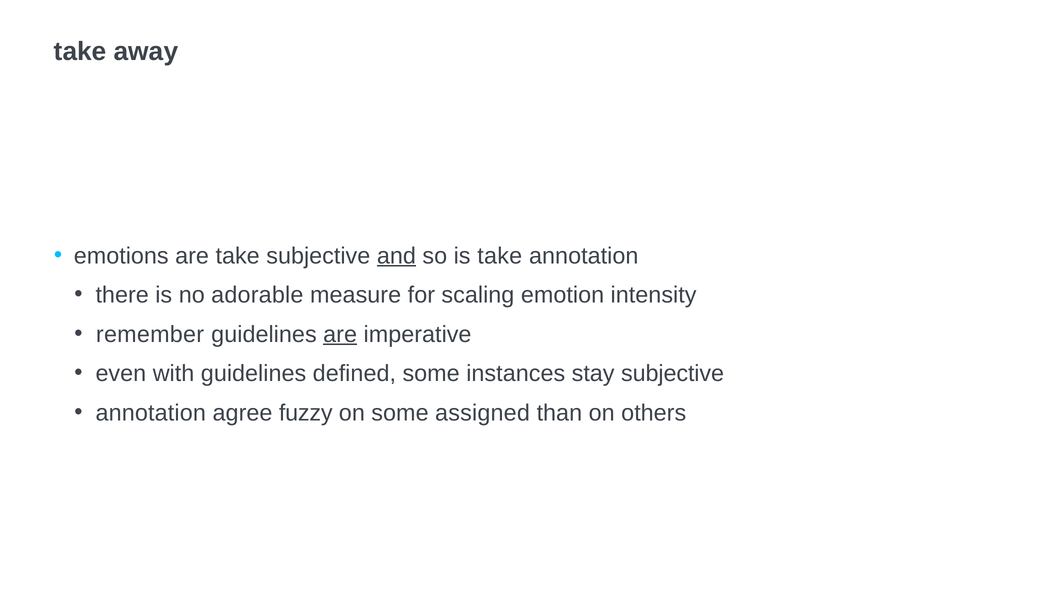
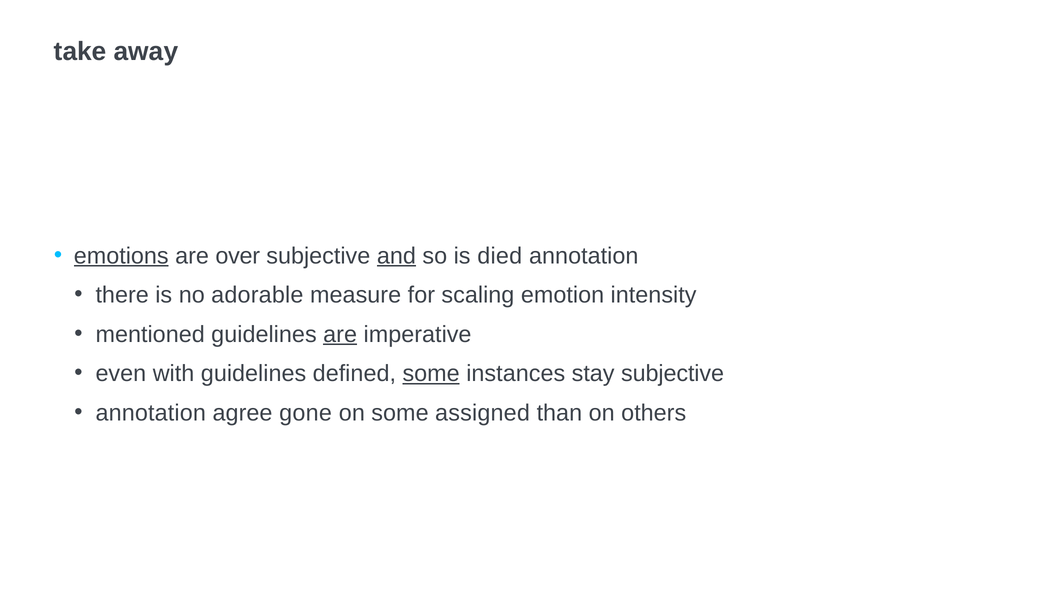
emotions underline: none -> present (121, 256)
are take: take -> over (238, 256)
is take: take -> died (500, 256)
remember: remember -> mentioned (150, 334)
some underline: none -> present (431, 373)
fuzzy: fuzzy -> gone (306, 413)
